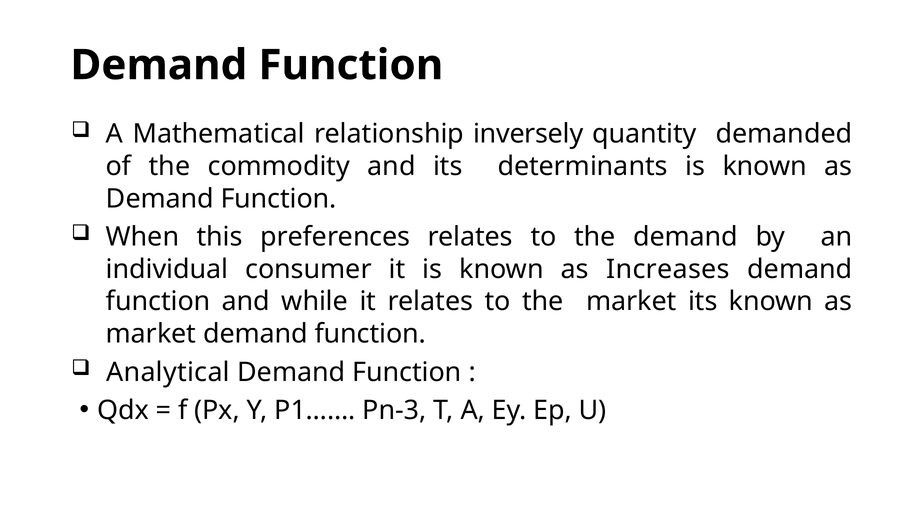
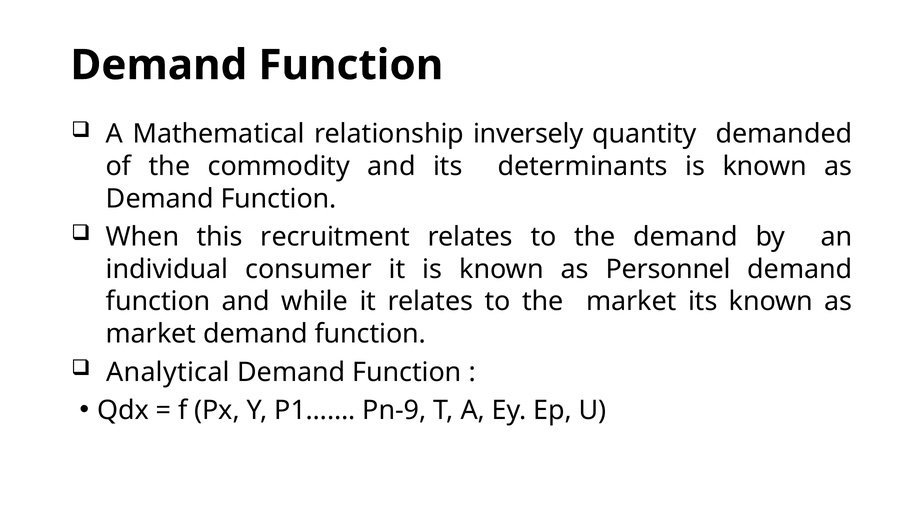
preferences: preferences -> recruitment (335, 237)
Increases: Increases -> Personnel (668, 269)
Pn-3: Pn-3 -> Pn-9 (394, 411)
